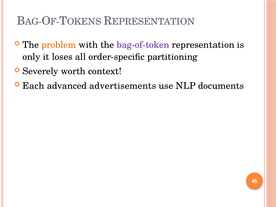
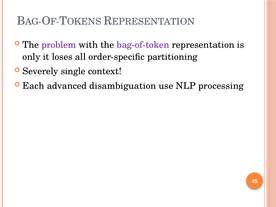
problem colour: orange -> purple (59, 45)
worth: worth -> single (73, 71)
advertisements: advertisements -> disambiguation (123, 86)
documents: documents -> processing (221, 86)
